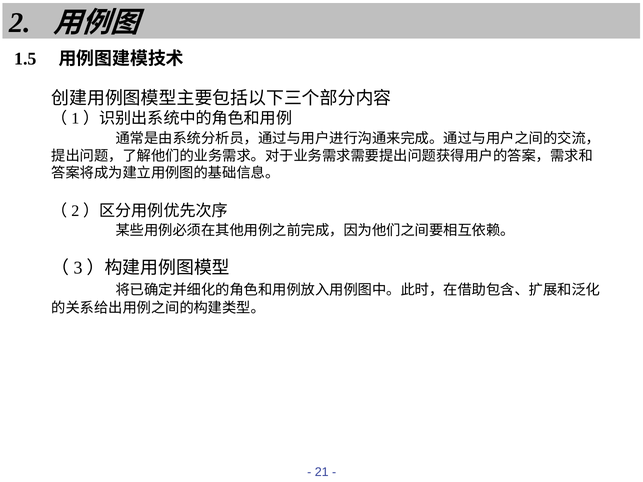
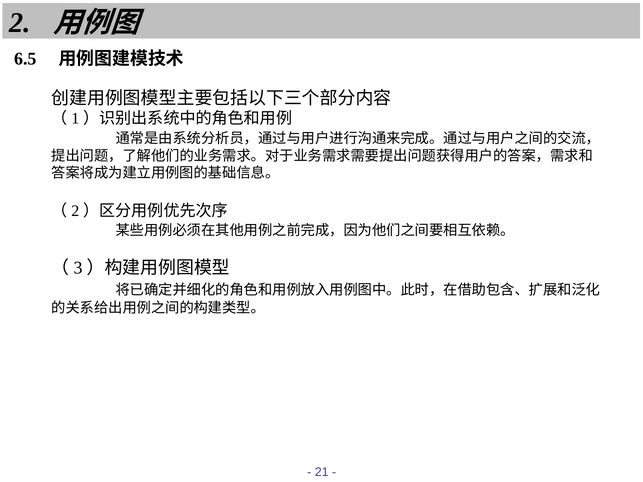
1.5: 1.5 -> 6.5 (25, 59)
